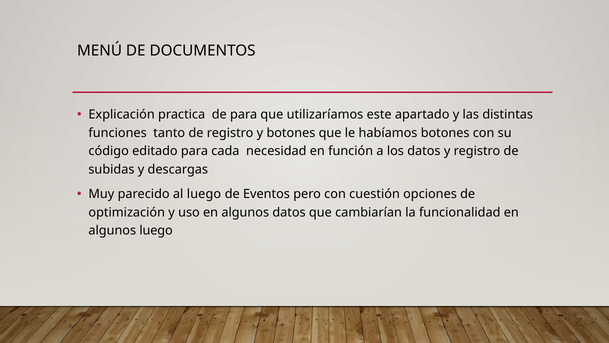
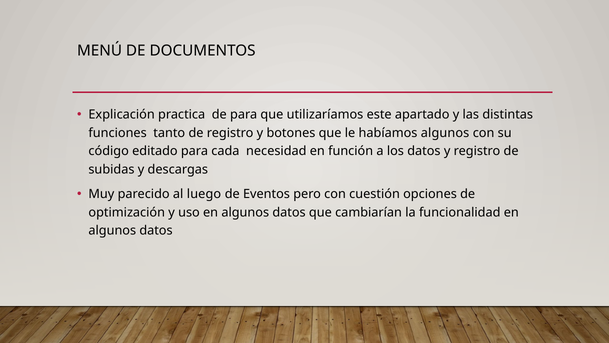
habíamos botones: botones -> algunos (445, 133)
luego: luego -> datos (156, 230)
